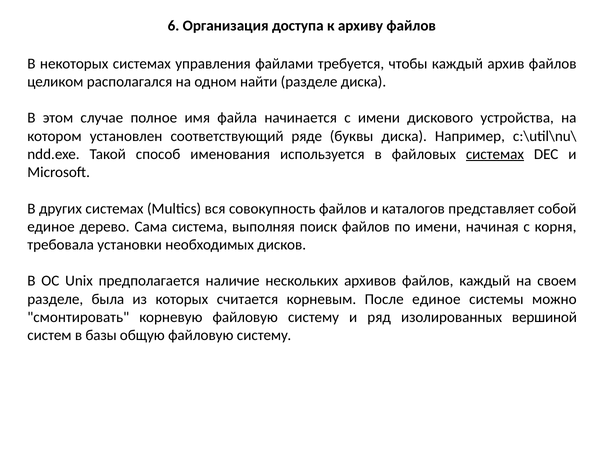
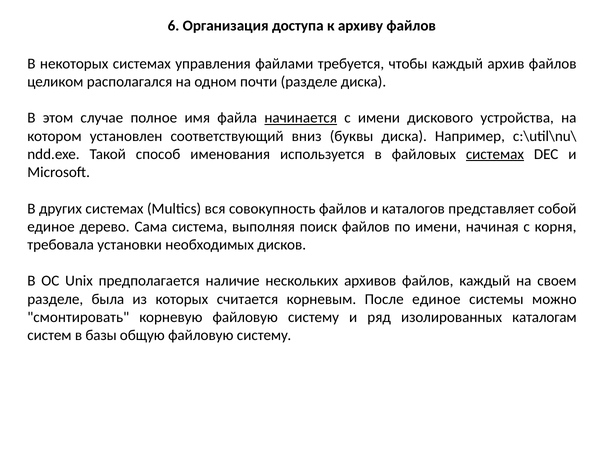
найти: найти -> почти (259, 82)
начинается underline: none -> present (301, 118)
ряде: ряде -> вниз (307, 136)
вершиной: вершиной -> каталогам (544, 317)
